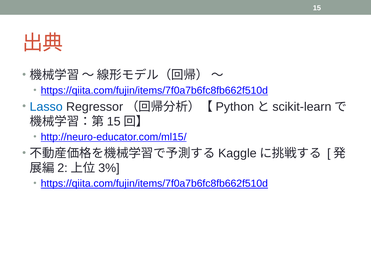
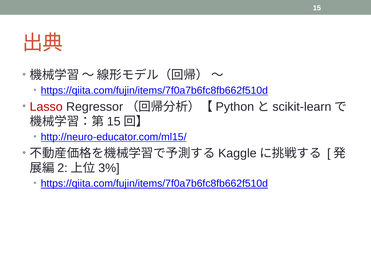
Lasso colour: blue -> red (46, 107)
